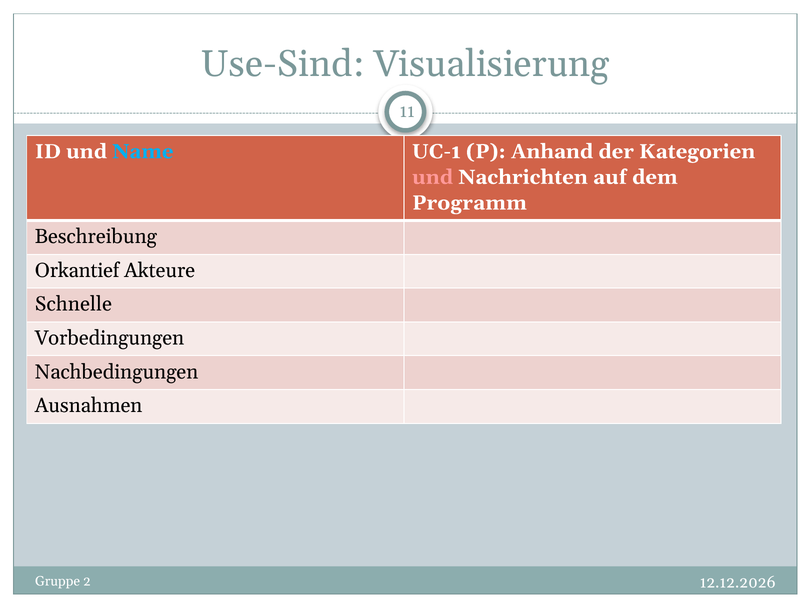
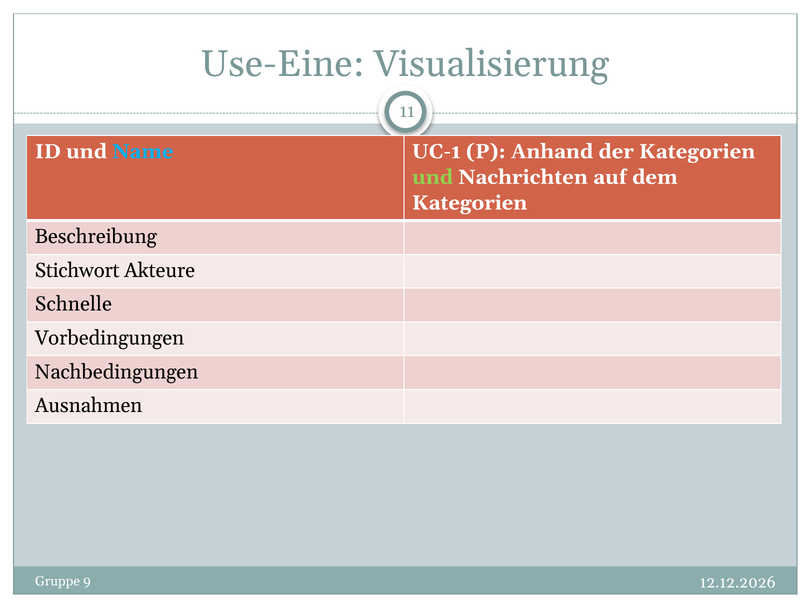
Use-Sind: Use-Sind -> Use-Eine (283, 64)
und colour: pink -> light green (433, 177)
Programm: Programm -> Kategorien (470, 203)
Orkantief: Orkantief -> Stichwort (77, 271)
2: 2 -> 9 (87, 582)
